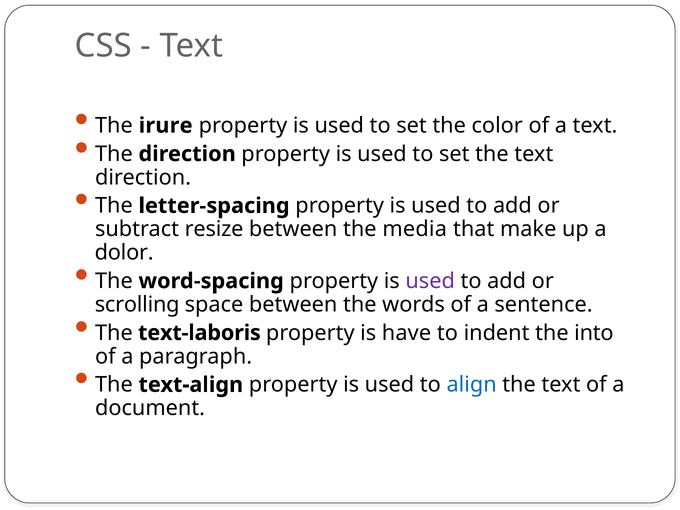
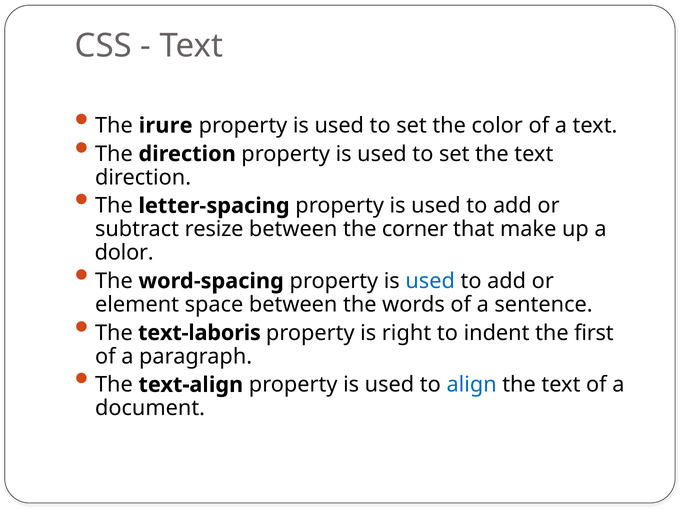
media: media -> corner (415, 229)
used colour: purple -> blue (430, 281)
scrolling: scrolling -> element (137, 305)
have: have -> right (407, 333)
into: into -> first (594, 333)
